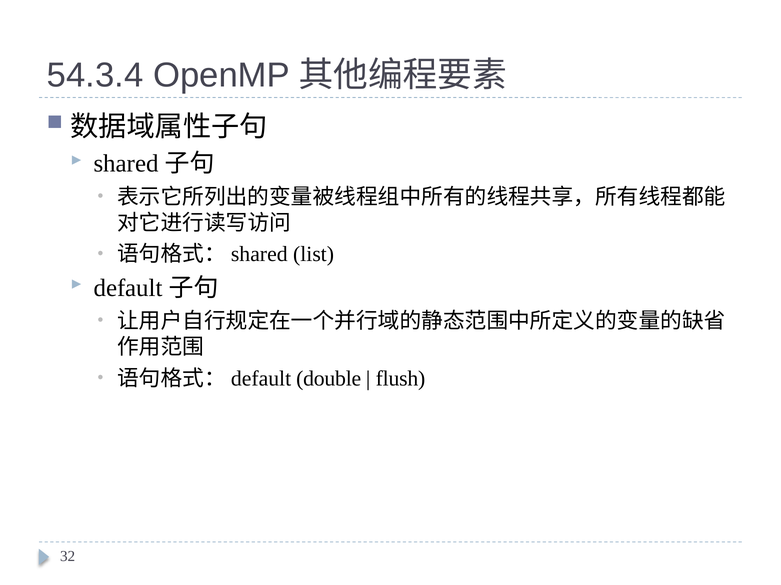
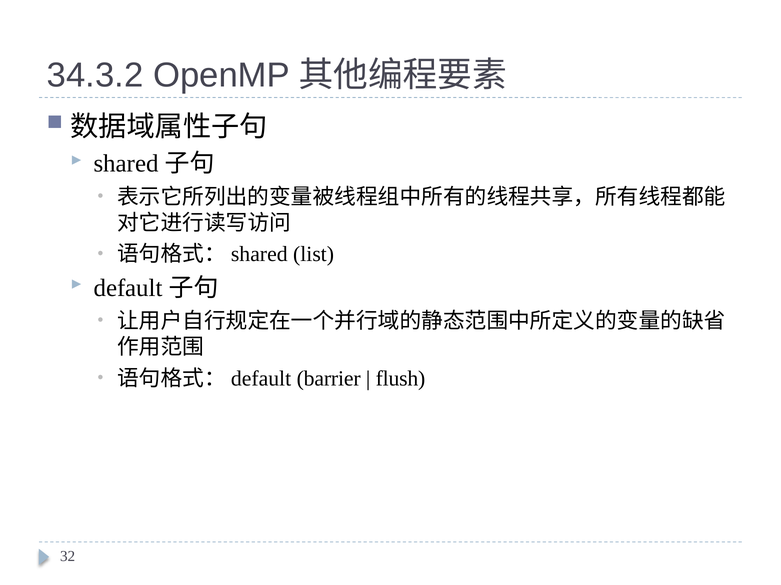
54.3.4: 54.3.4 -> 34.3.2 (95, 75)
double: double -> barrier (329, 379)
